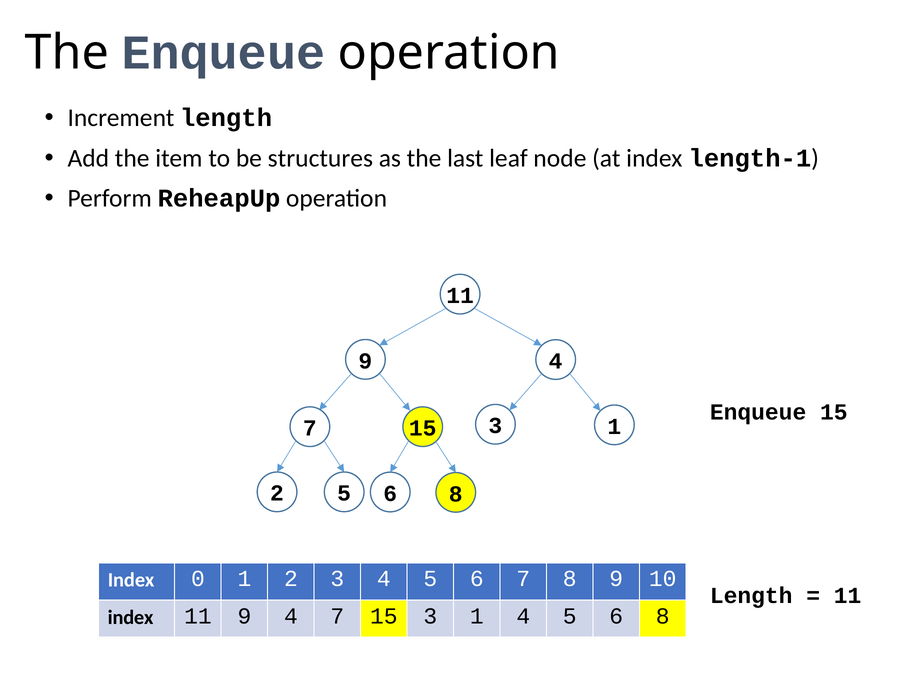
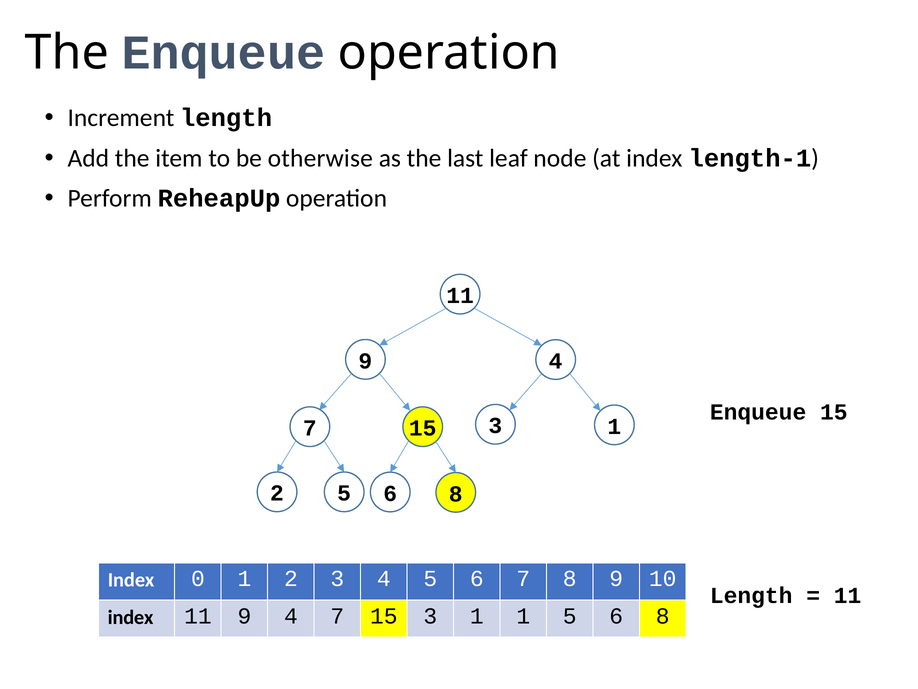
structures: structures -> otherwise (320, 158)
1 4: 4 -> 1 (523, 616)
